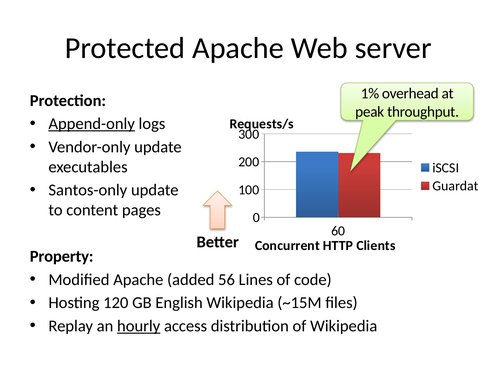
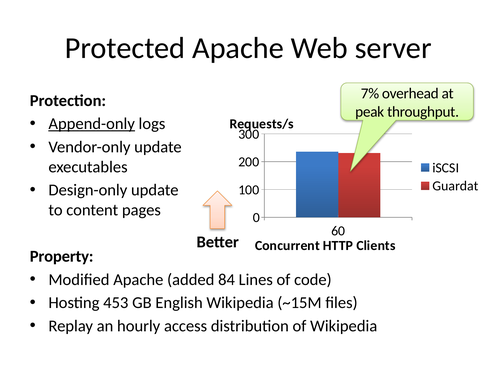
1%: 1% -> 7% (370, 93)
Santos-only: Santos-only -> Design-only (88, 190)
56: 56 -> 84 (227, 279)
120: 120 -> 453 (116, 303)
hourly underline: present -> none (139, 326)
